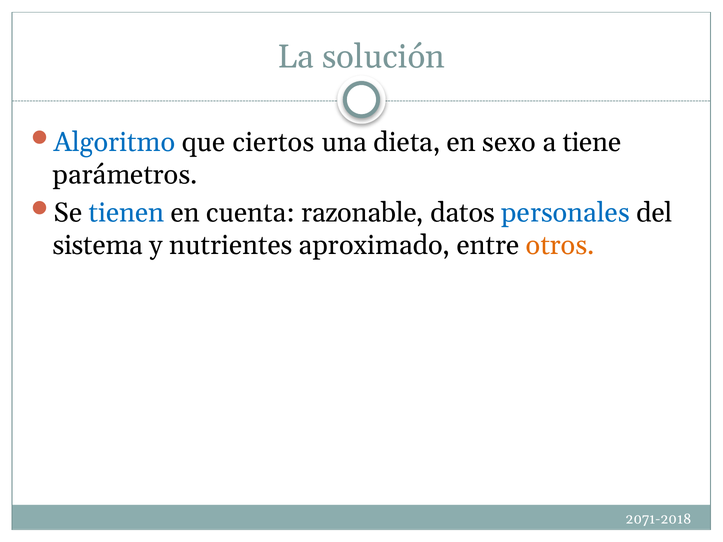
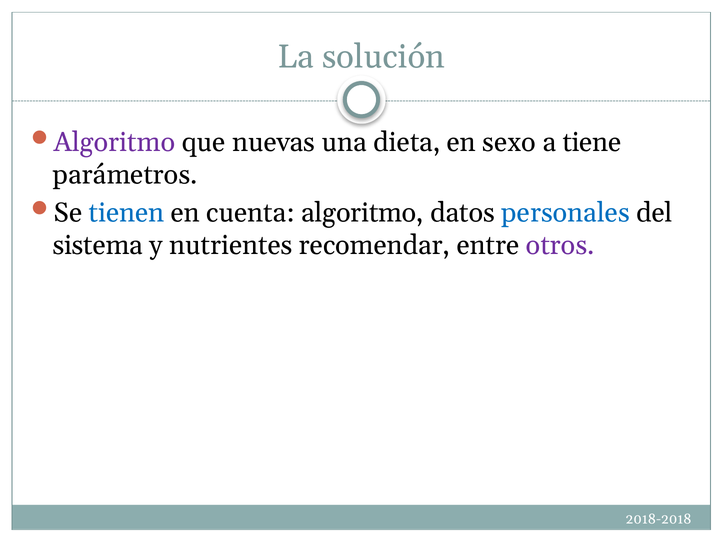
Algoritmo colour: blue -> purple (115, 142)
ciertos: ciertos -> nuevas (274, 142)
cuenta razonable: razonable -> algoritmo (363, 213)
aproximado: aproximado -> recomendar (375, 246)
otros colour: orange -> purple (560, 246)
2071-2018: 2071-2018 -> 2018-2018 (659, 519)
